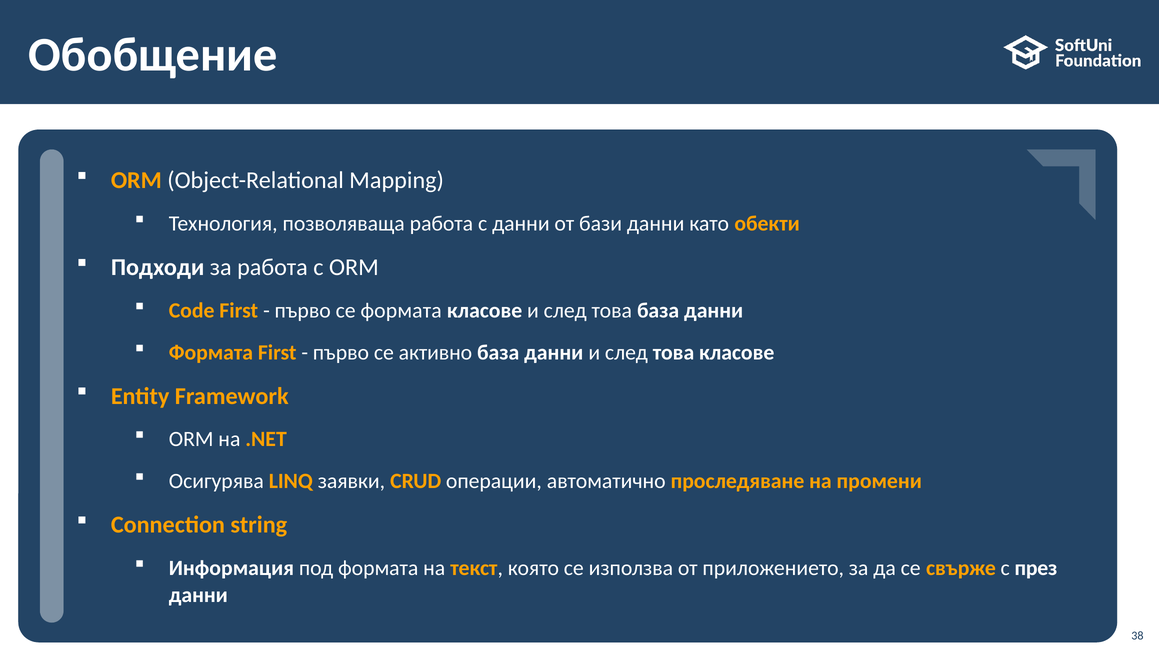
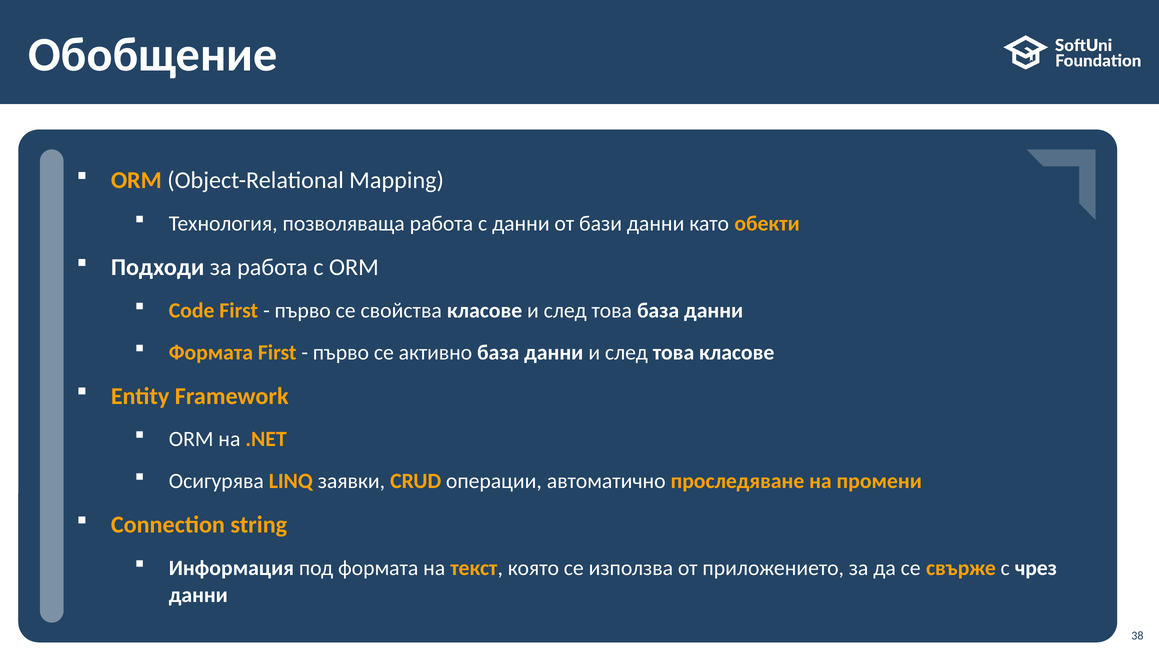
се формата: формата -> свойства (401, 310)
през: през -> чрез (1036, 568)
